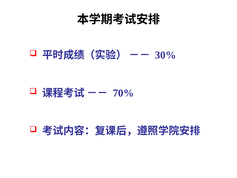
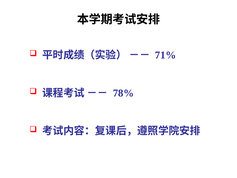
30%: 30% -> 71% (166, 55)
70%: 70% -> 78% (123, 93)
